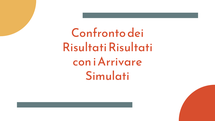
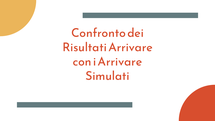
Risultati Risultati: Risultati -> Arrivare (130, 47)
